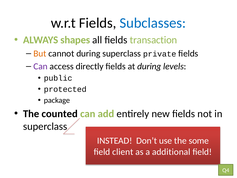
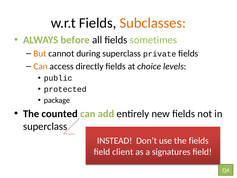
Subclasses colour: blue -> orange (153, 23)
shapes: shapes -> before (75, 40)
transaction: transaction -> sometimes (153, 40)
Can colour: purple -> orange (41, 66)
at during: during -> choice (149, 66)
the some: some -> fields (199, 141)
additional: additional -> signatures (171, 152)
